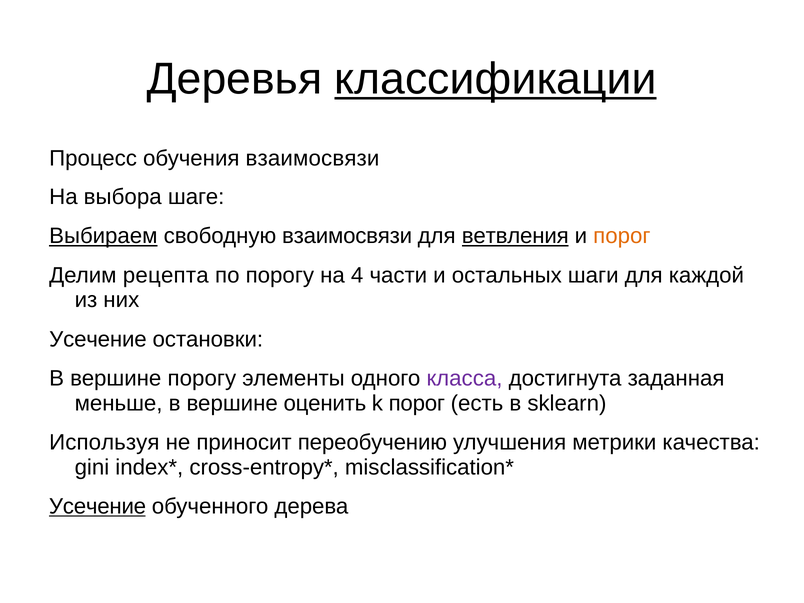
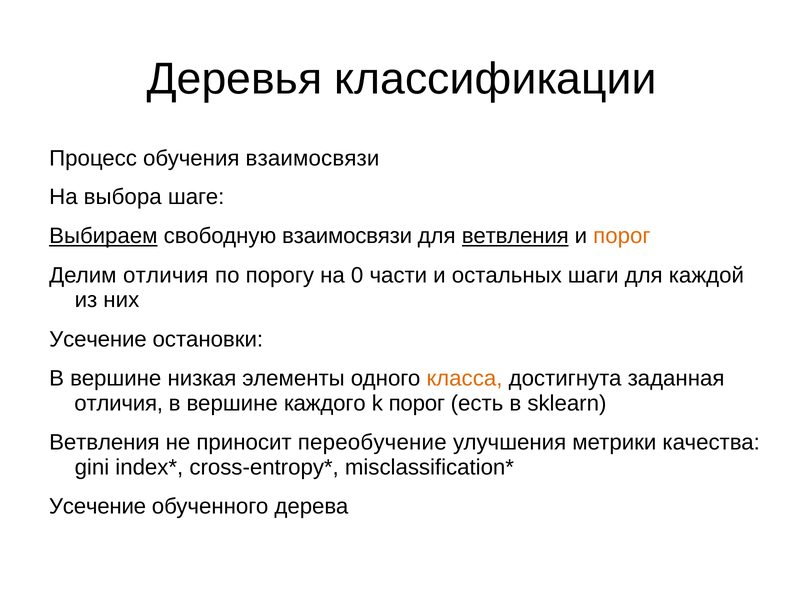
классификации underline: present -> none (495, 79)
Делим рецепта: рецепта -> отличия (166, 275)
4: 4 -> 0 (357, 275)
вершине порогу: порогу -> низкая (202, 378)
класса colour: purple -> orange (464, 378)
меньше: меньше -> отличия (119, 403)
оценить: оценить -> каждого (325, 403)
Используя: Используя -> Ветвления (104, 442)
переобучению: переобучению -> переобучение (372, 442)
Усечение underline: present -> none (98, 506)
